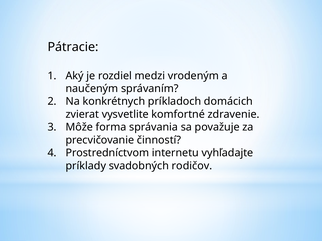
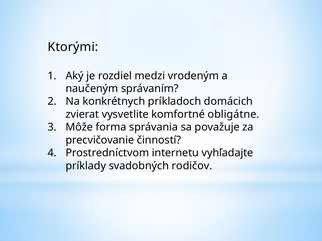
Pátracie: Pátracie -> Ktorými (73, 47)
zdravenie: zdravenie -> obligátne (233, 115)
